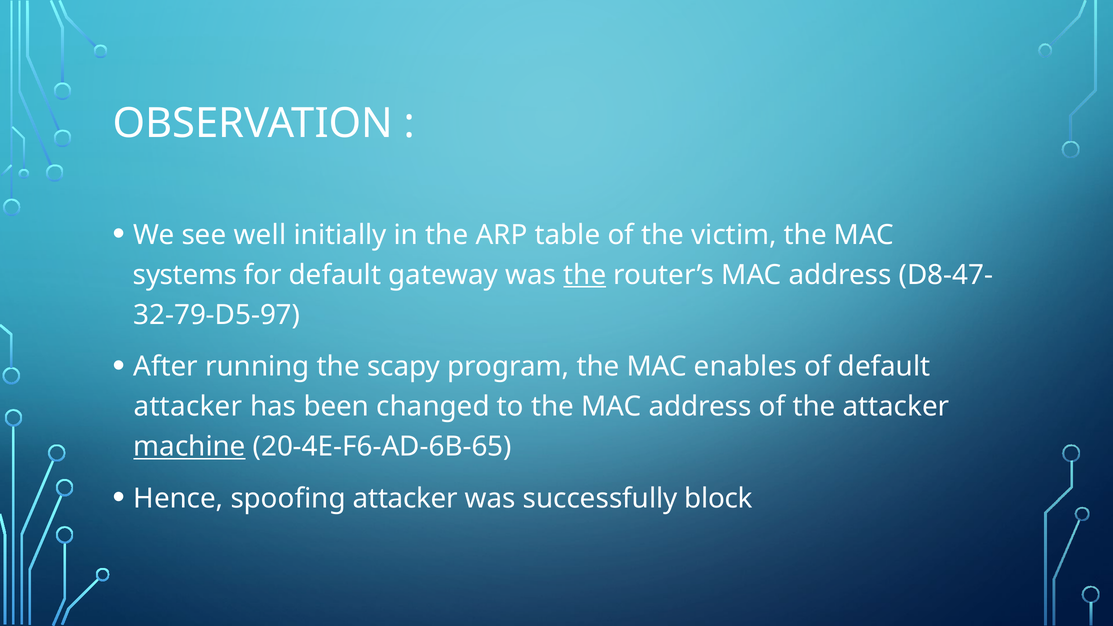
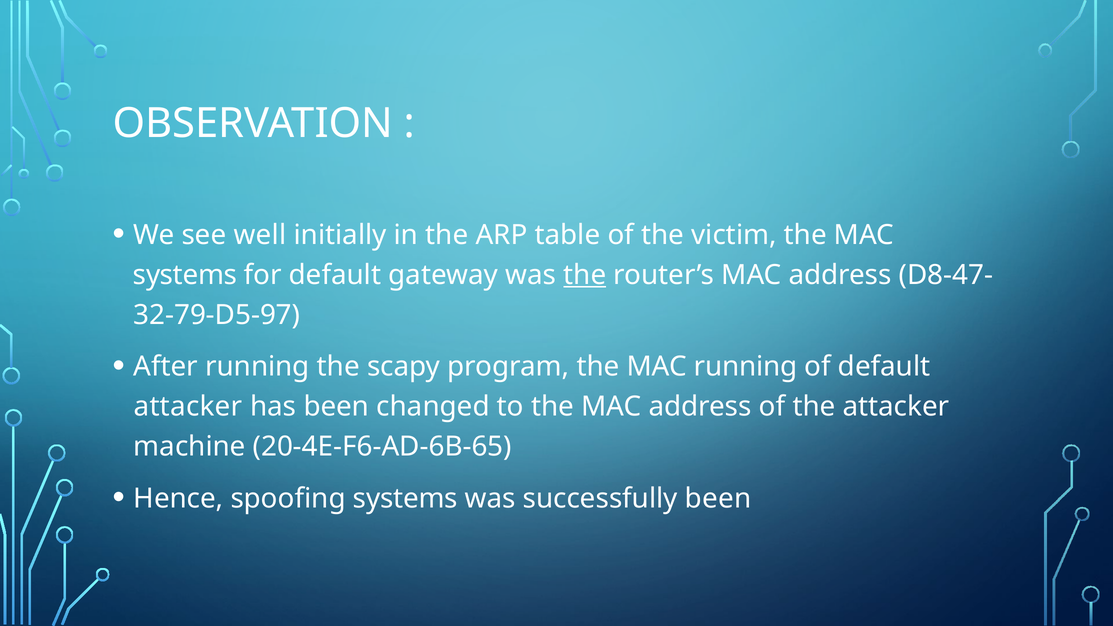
MAC enables: enables -> running (746, 367)
machine underline: present -> none (190, 447)
spoofing attacker: attacker -> systems (405, 498)
successfully block: block -> been (718, 498)
